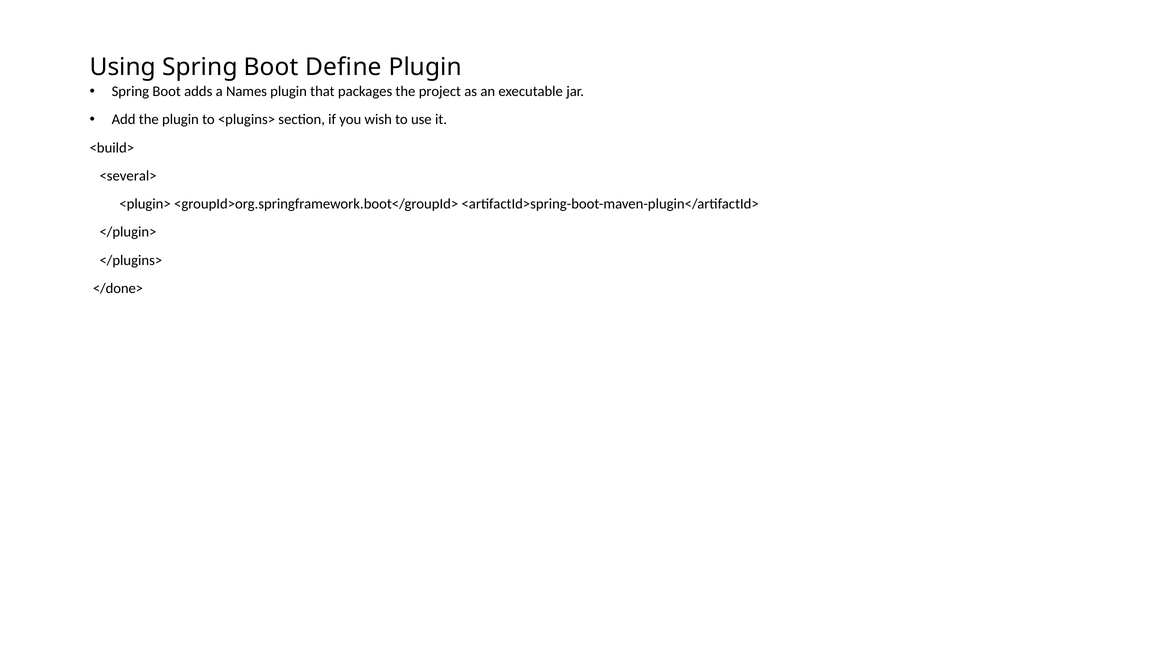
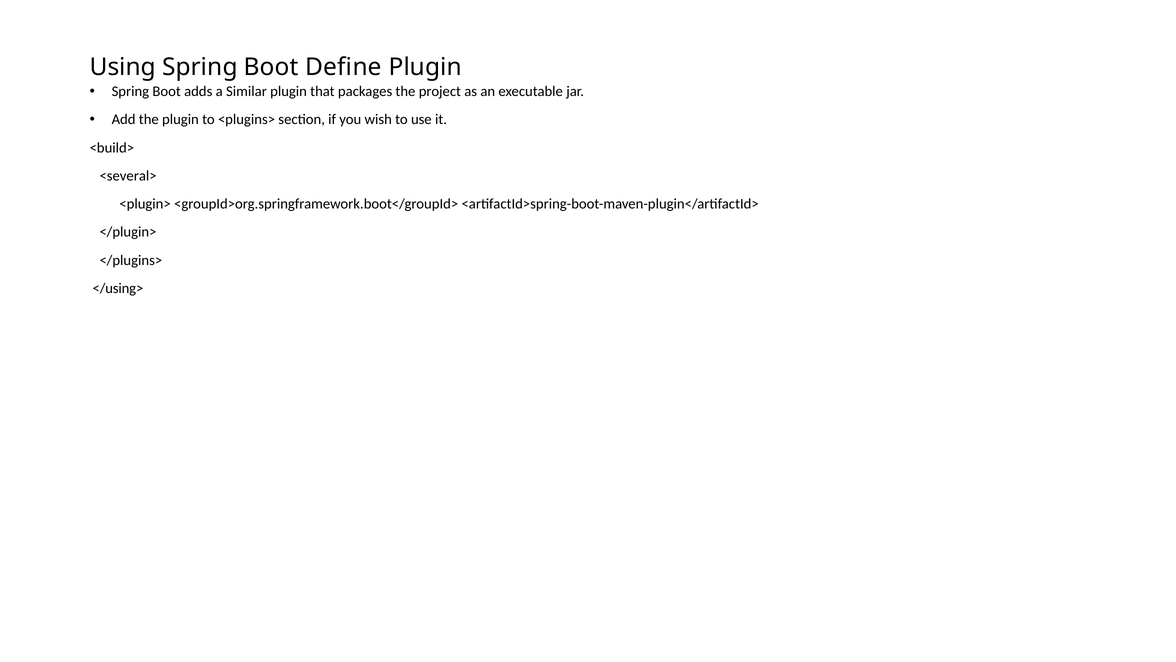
Names: Names -> Similar (246, 91)
</done>: </done> -> </using> (118, 288)
